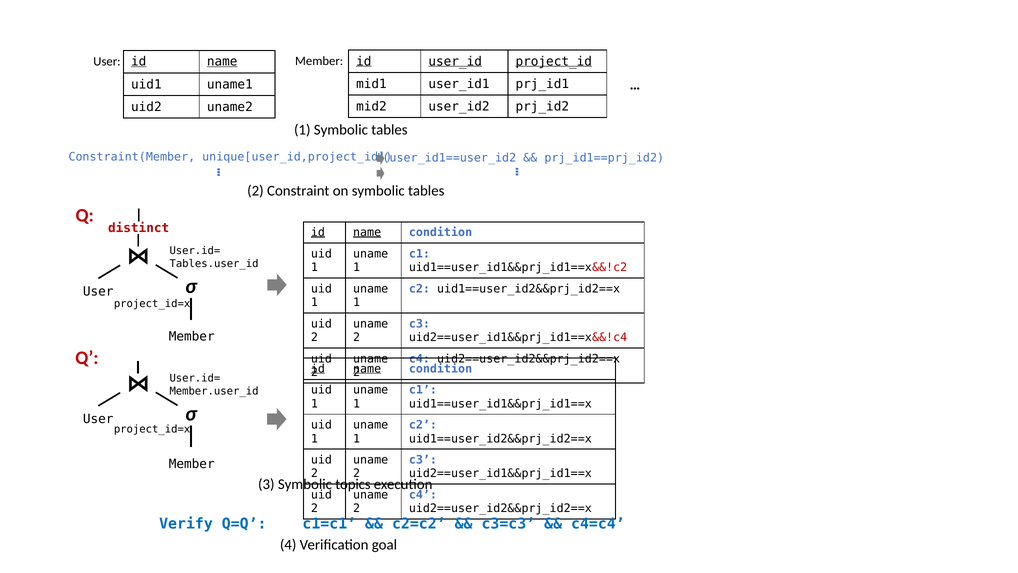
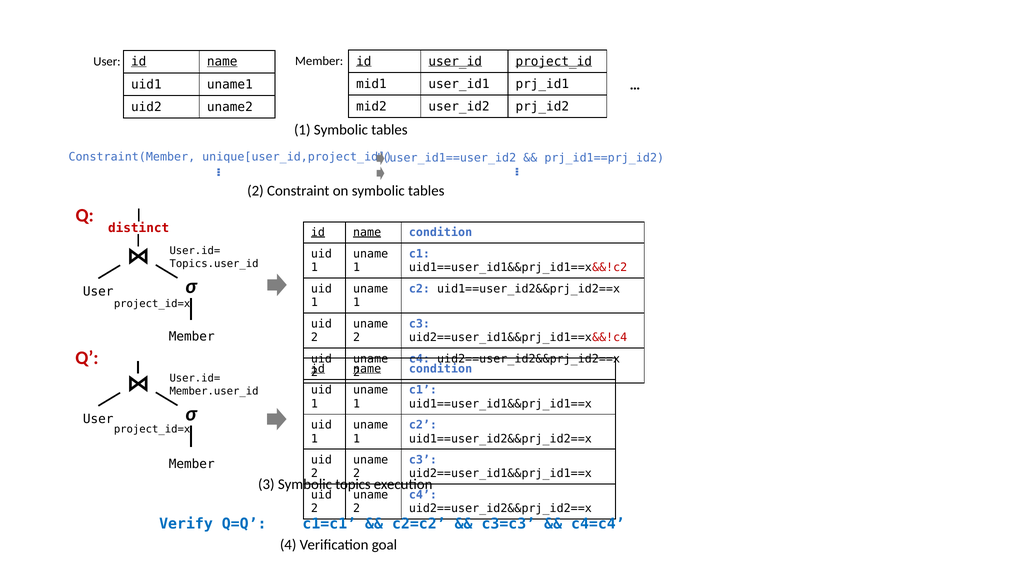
Tables.user_id: Tables.user_id -> Topics.user_id (214, 263)
